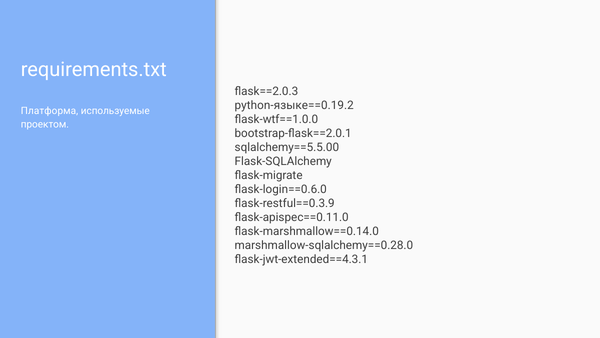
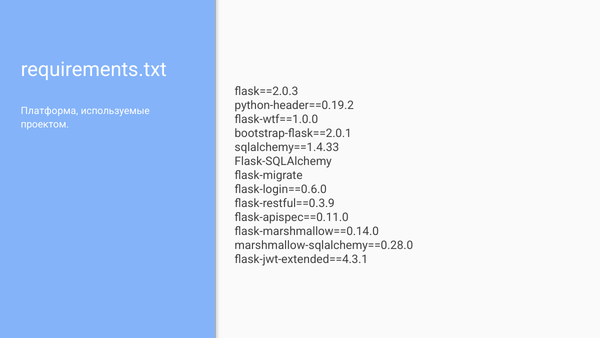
python-языке==0.19.2: python-языке==0.19.2 -> python-header==0.19.2 (294, 105)
sqlalchemy==5.5.00: sqlalchemy==5.5.00 -> sqlalchemy==1.4.33 (287, 147)
